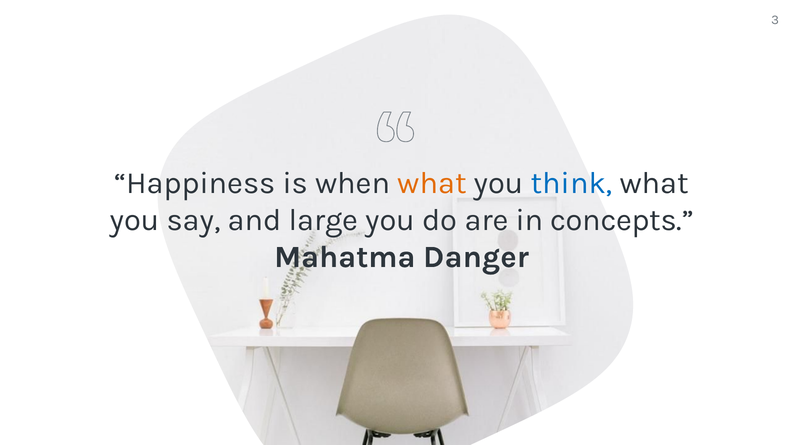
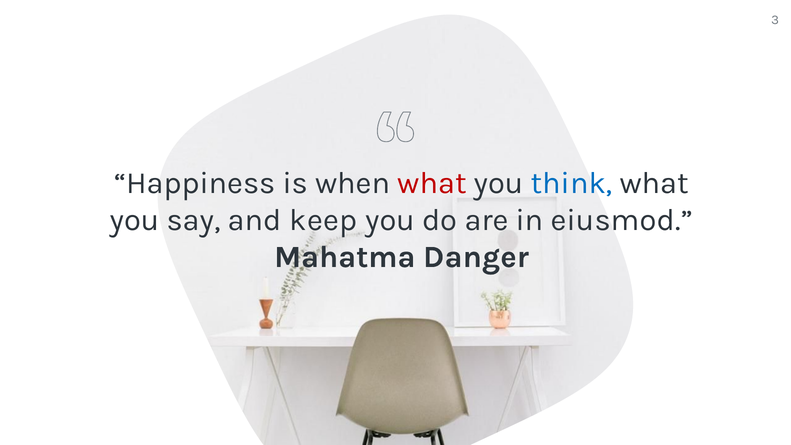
what colour: orange -> red (432, 183)
large: large -> keep (323, 220)
concepts: concepts -> eiusmod (622, 220)
